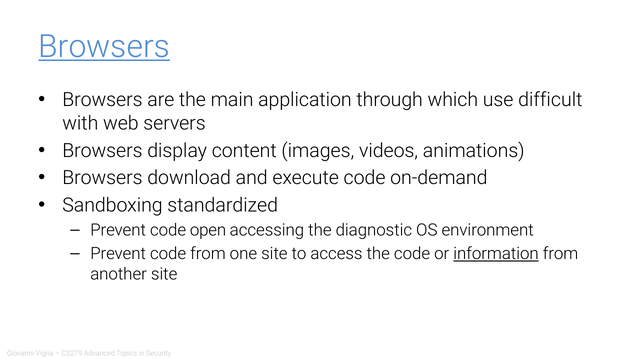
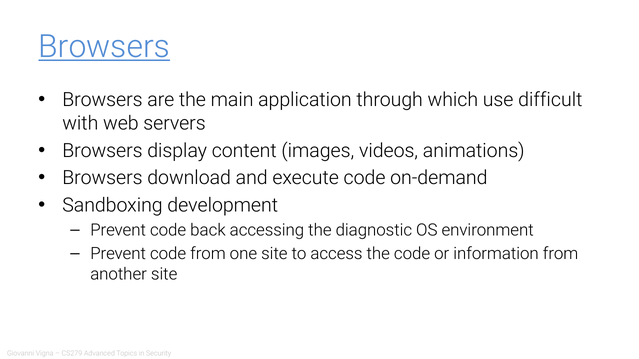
standardized: standardized -> development (223, 206)
open: open -> back (208, 231)
information underline: present -> none (496, 254)
